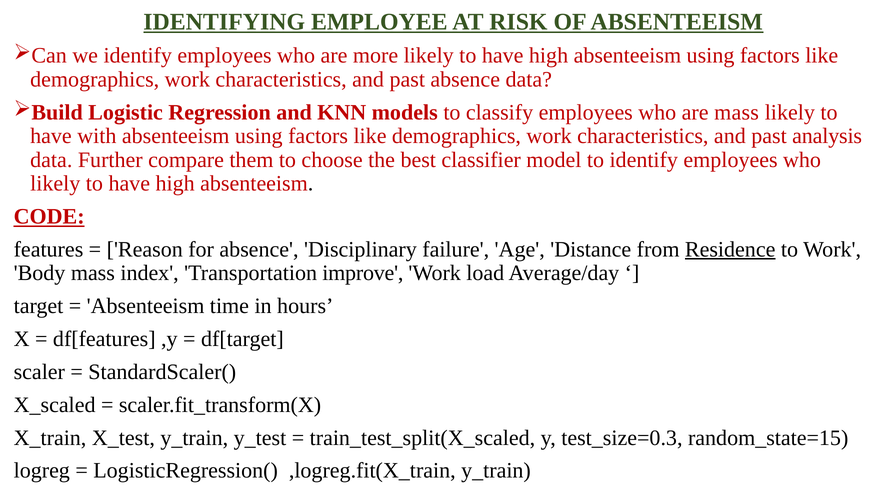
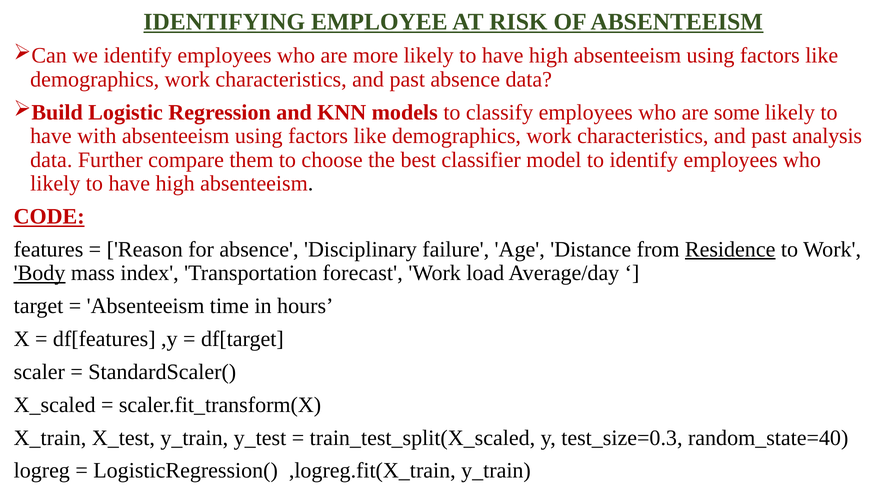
are mass: mass -> some (737, 112)
Body underline: none -> present (40, 273)
improve: improve -> forecast (363, 273)
random_state=15: random_state=15 -> random_state=40 (768, 438)
